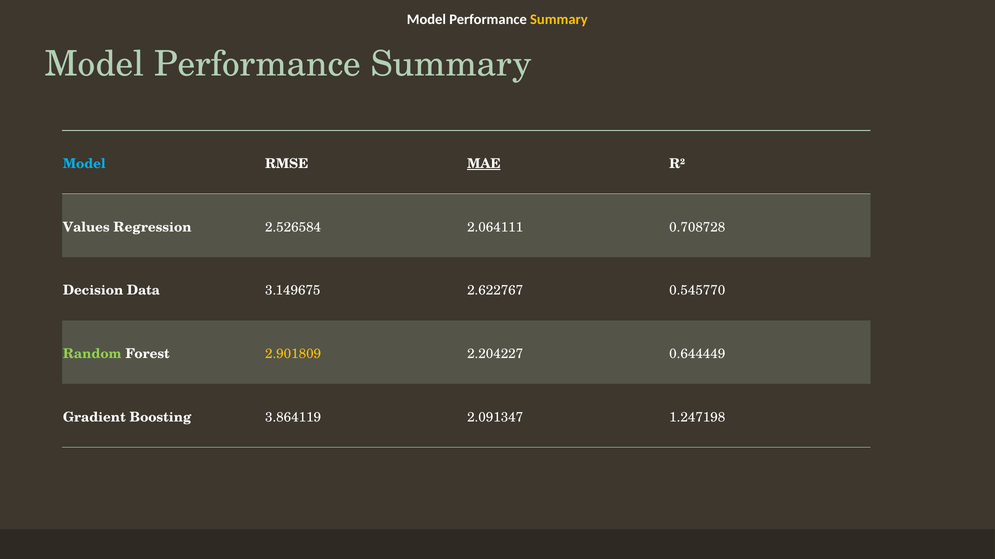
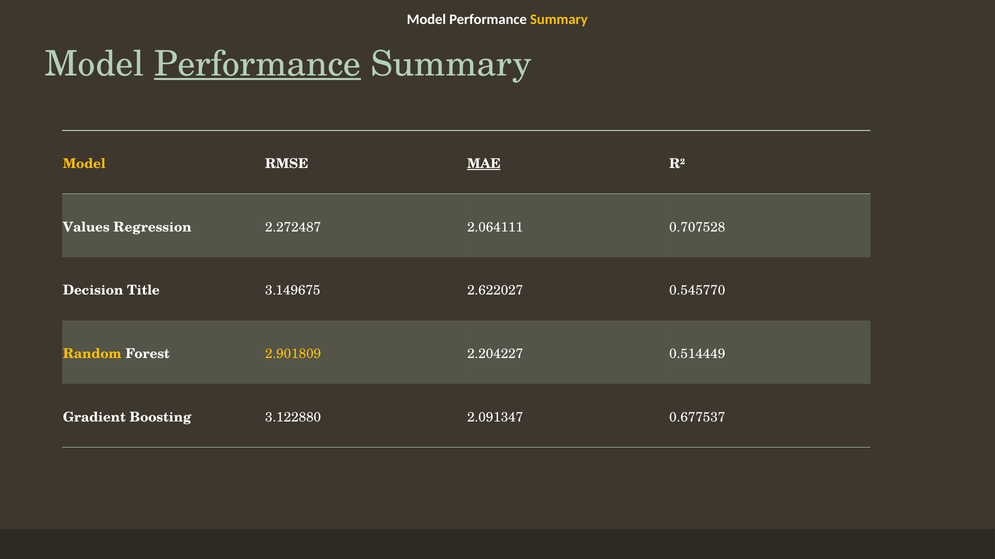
Performance underline: none -> present (258, 64)
Model colour: light blue -> yellow (84, 164)
2.526584: 2.526584 -> 2.272487 (293, 227)
0.708728: 0.708728 -> 0.707528 (697, 227)
Data: Data -> Title (143, 291)
2.622767: 2.622767 -> 2.622027 (495, 291)
Random colour: light green -> yellow (92, 354)
0.644449: 0.644449 -> 0.514449 (697, 354)
3.864119: 3.864119 -> 3.122880 (293, 418)
1.247198: 1.247198 -> 0.677537 (697, 418)
